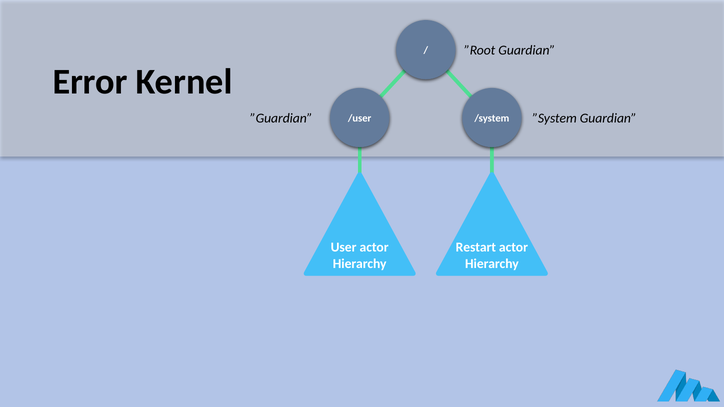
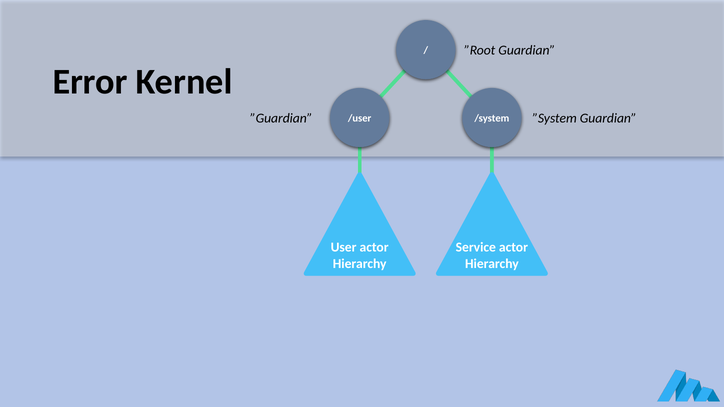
Restart: Restart -> Service (476, 247)
